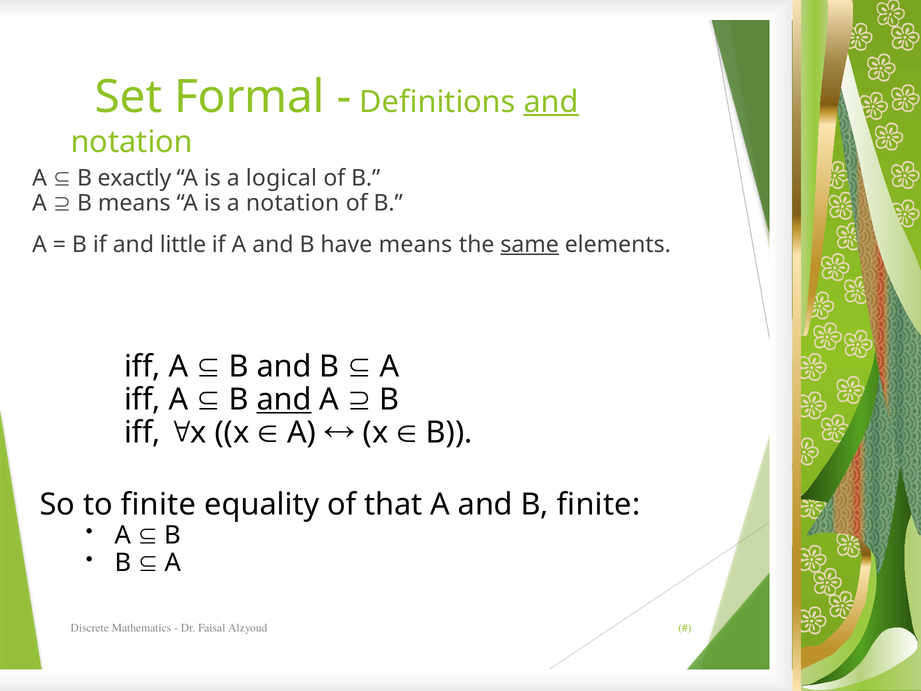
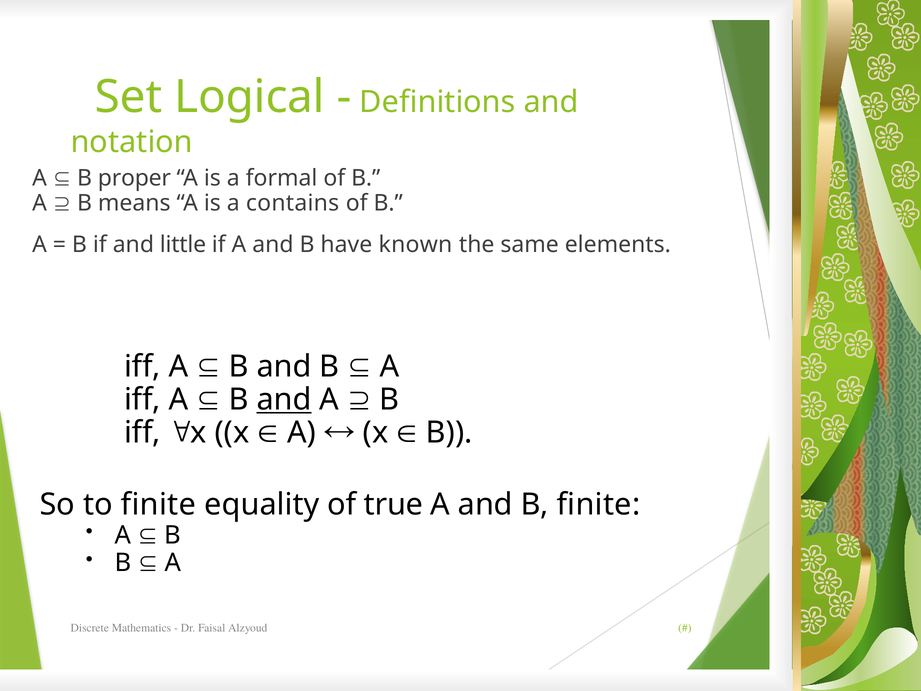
Formal: Formal -> Logical (250, 97)
and underline: present -> none (551, 102)
exactly: exactly -> proper (134, 178)
logical: logical -> formal (282, 178)
a notation: notation -> contains (293, 203)
have means: means -> known (415, 244)
same underline: present -> none (530, 244)
that: that -> true (394, 504)
